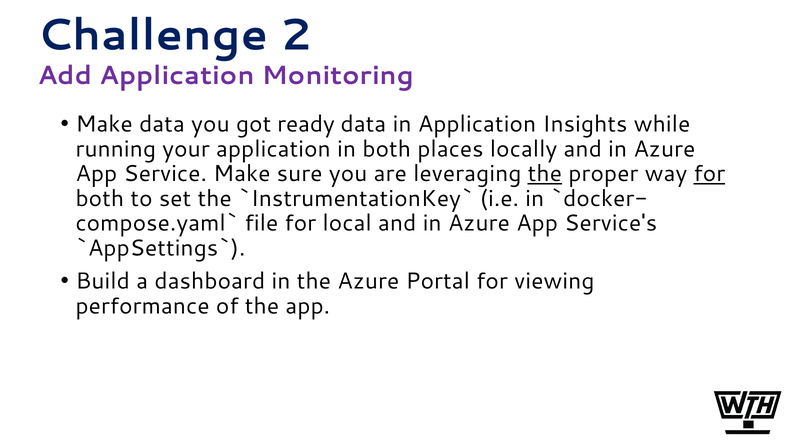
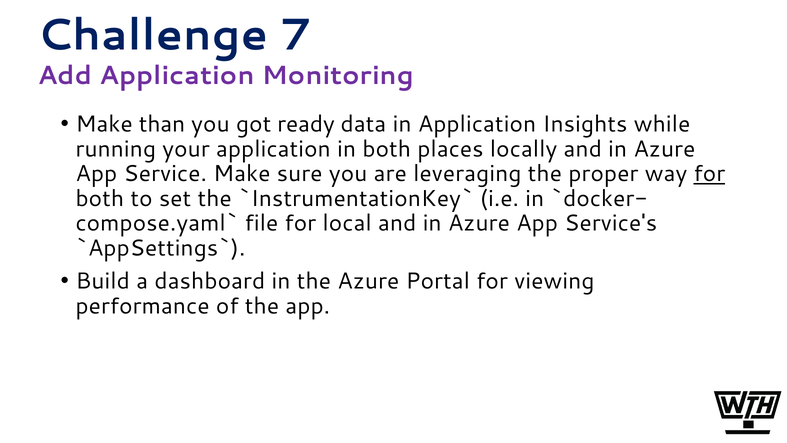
2: 2 -> 7 (296, 35)
Make data: data -> than (162, 124)
the underline: present -> none (545, 174)
